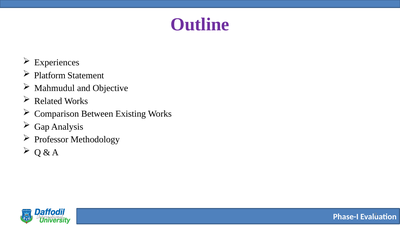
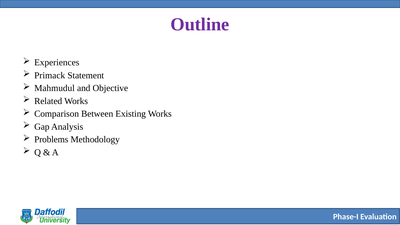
Platform: Platform -> Primack (50, 75)
Professor: Professor -> Problems (51, 140)
